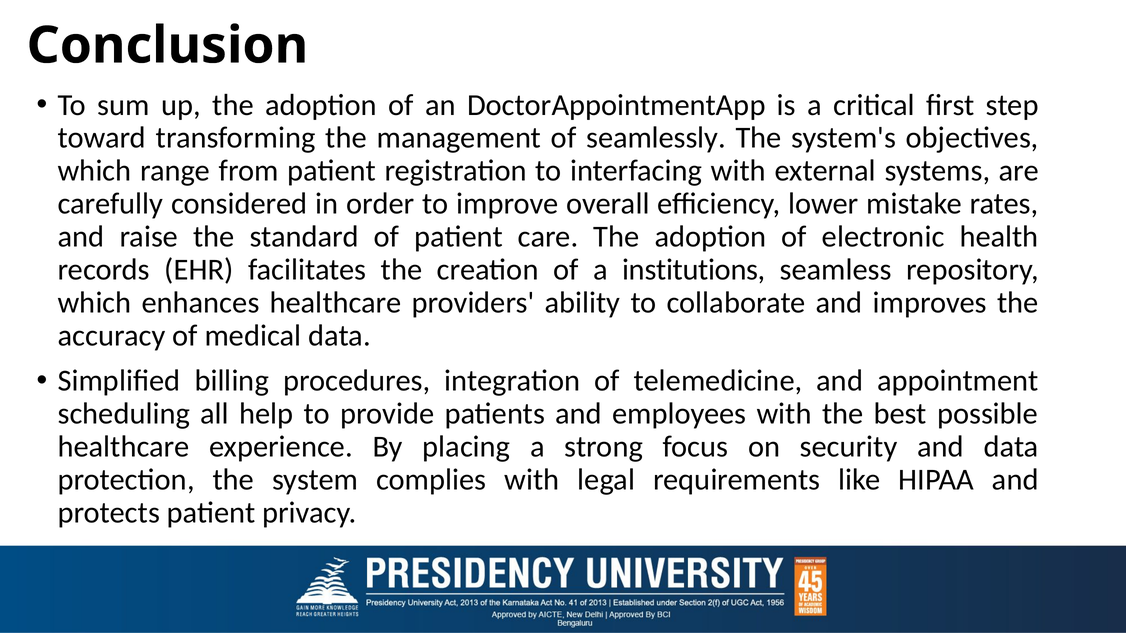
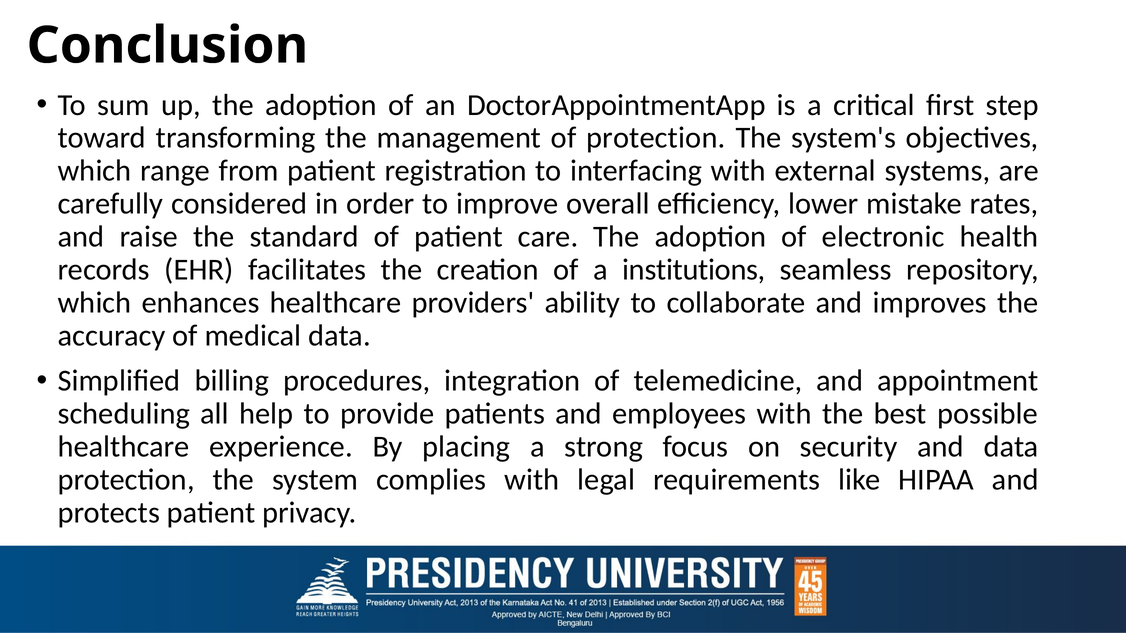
of seamlessly: seamlessly -> protection (656, 138)
